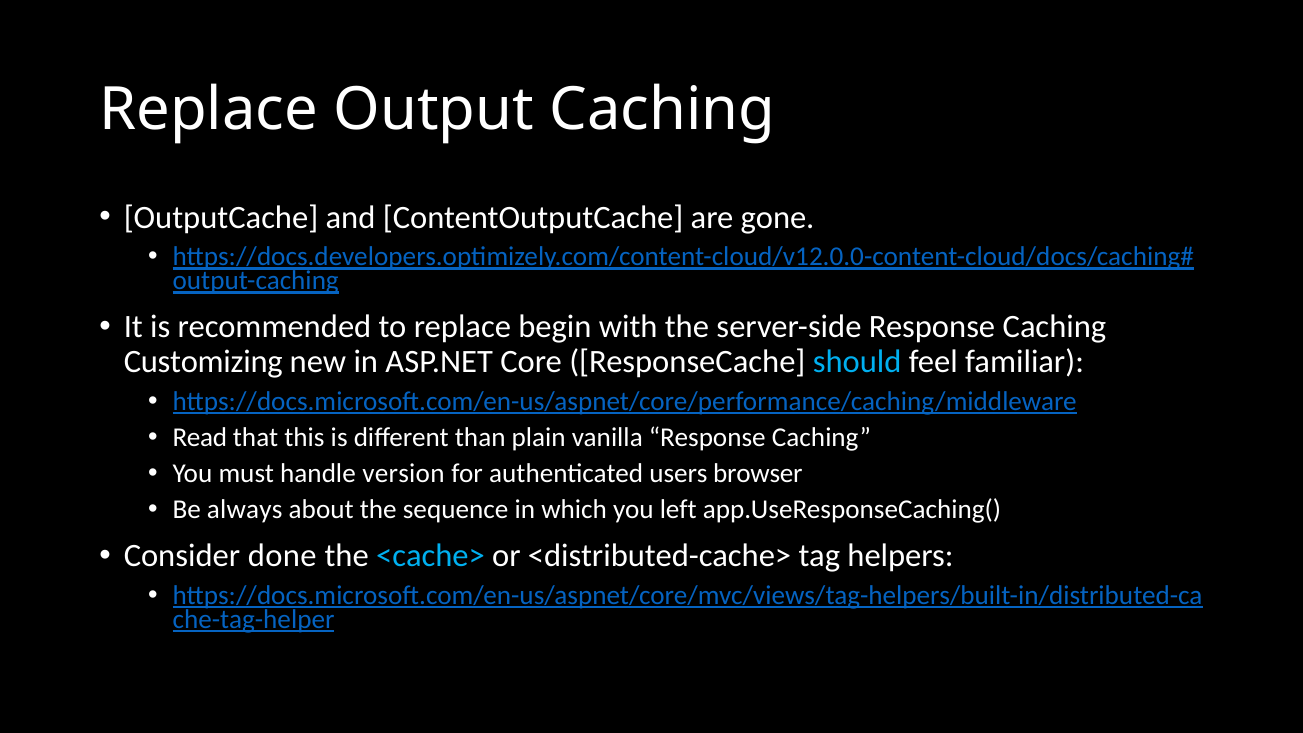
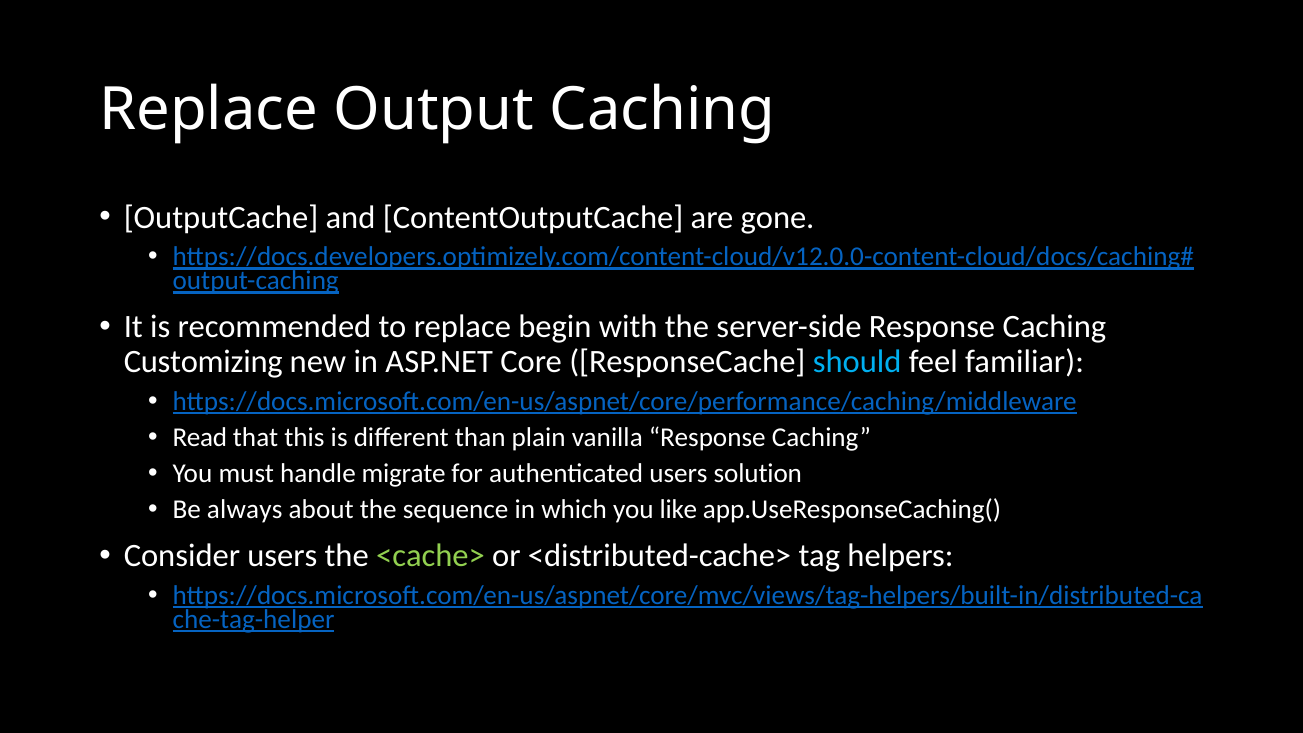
version: version -> migrate (404, 474)
browser: browser -> solution (758, 474)
left: left -> like (678, 510)
Consider done: done -> users (282, 556)
<cache> colour: light blue -> light green (430, 556)
